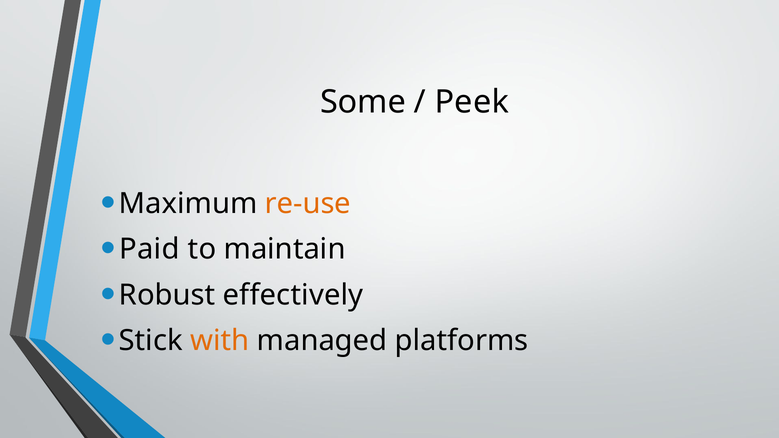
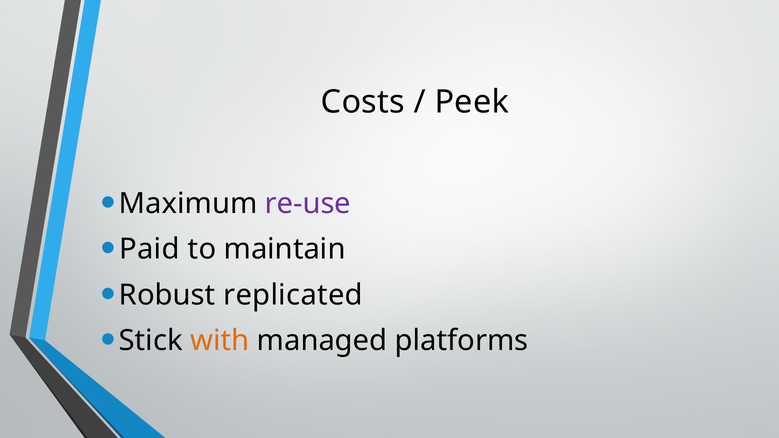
Some: Some -> Costs (363, 102)
re-use colour: orange -> purple (308, 204)
effectively: effectively -> replicated (293, 295)
